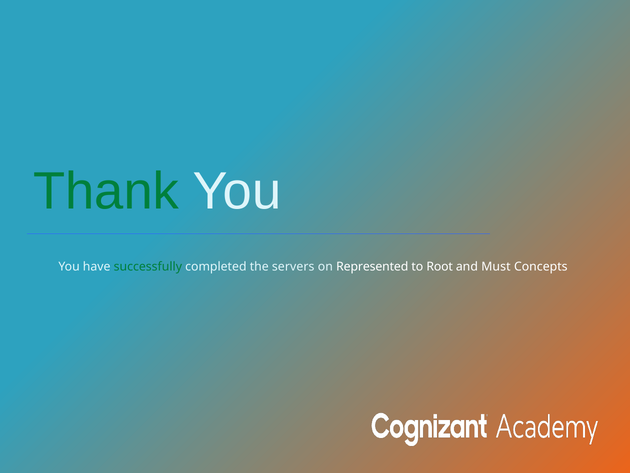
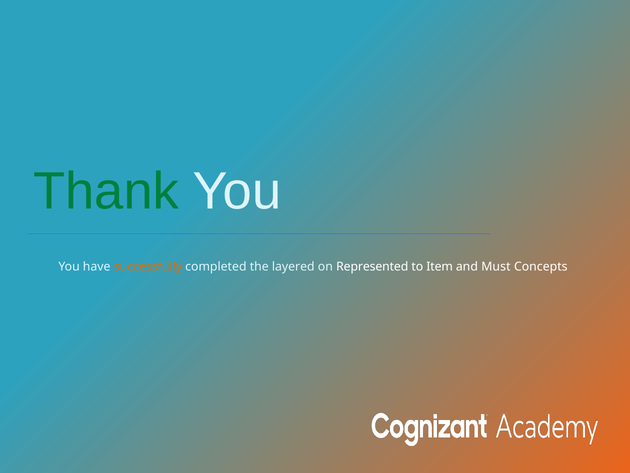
successfully colour: green -> orange (148, 266)
servers: servers -> layered (293, 266)
Root: Root -> Item (440, 266)
